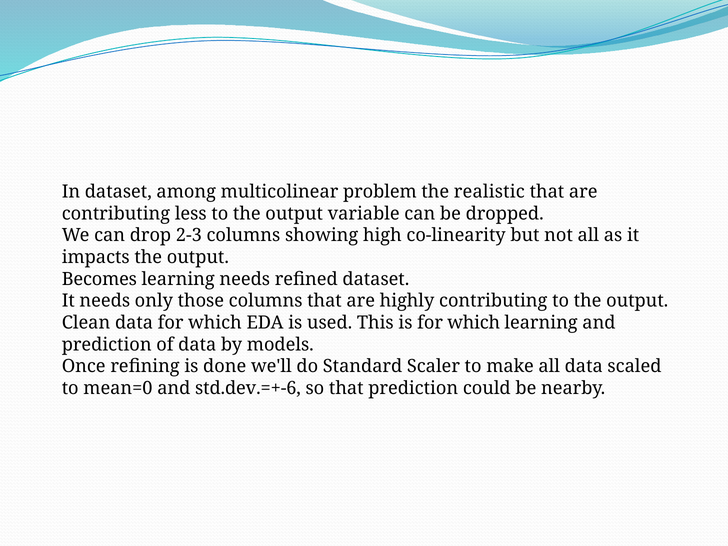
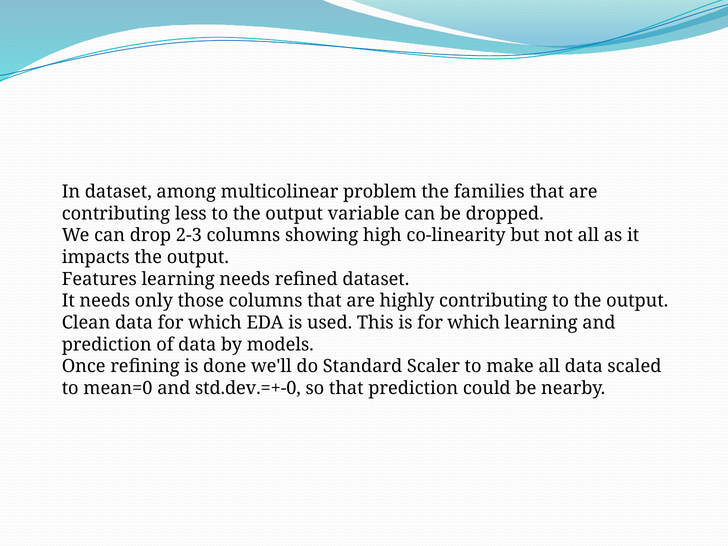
realistic: realistic -> families (489, 192)
Becomes: Becomes -> Features (99, 279)
std.dev.=+-6: std.dev.=+-6 -> std.dev.=+-0 (248, 388)
